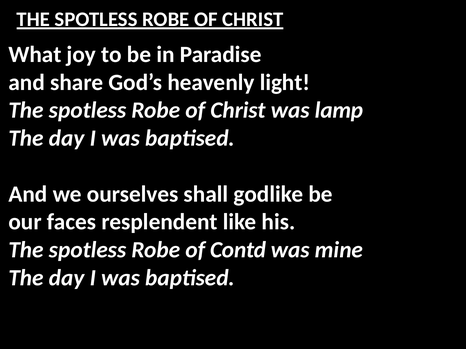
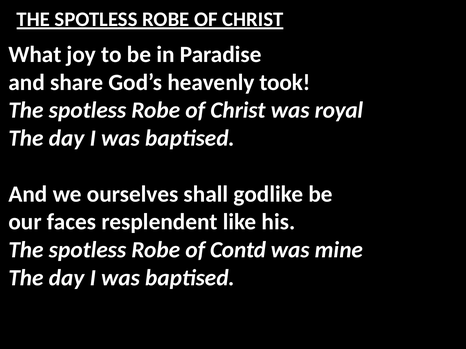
light: light -> took (285, 82)
lamp: lamp -> royal (339, 110)
